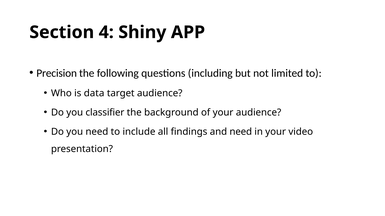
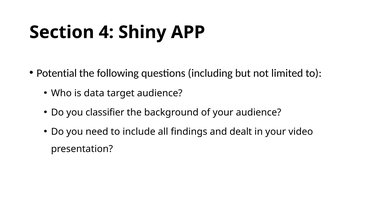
Precision: Precision -> Potential (57, 73)
and need: need -> dealt (241, 132)
